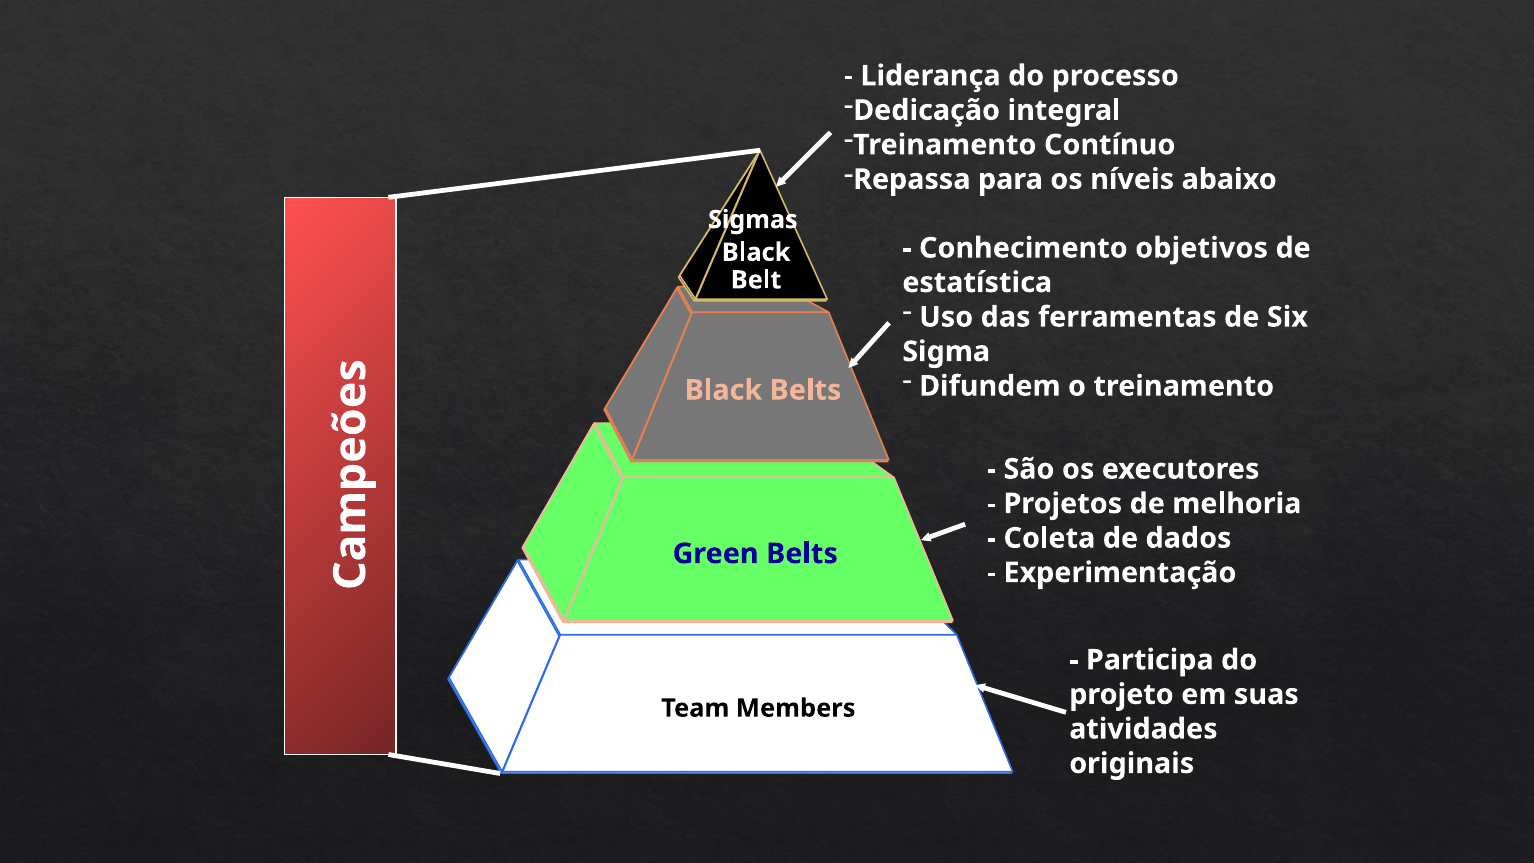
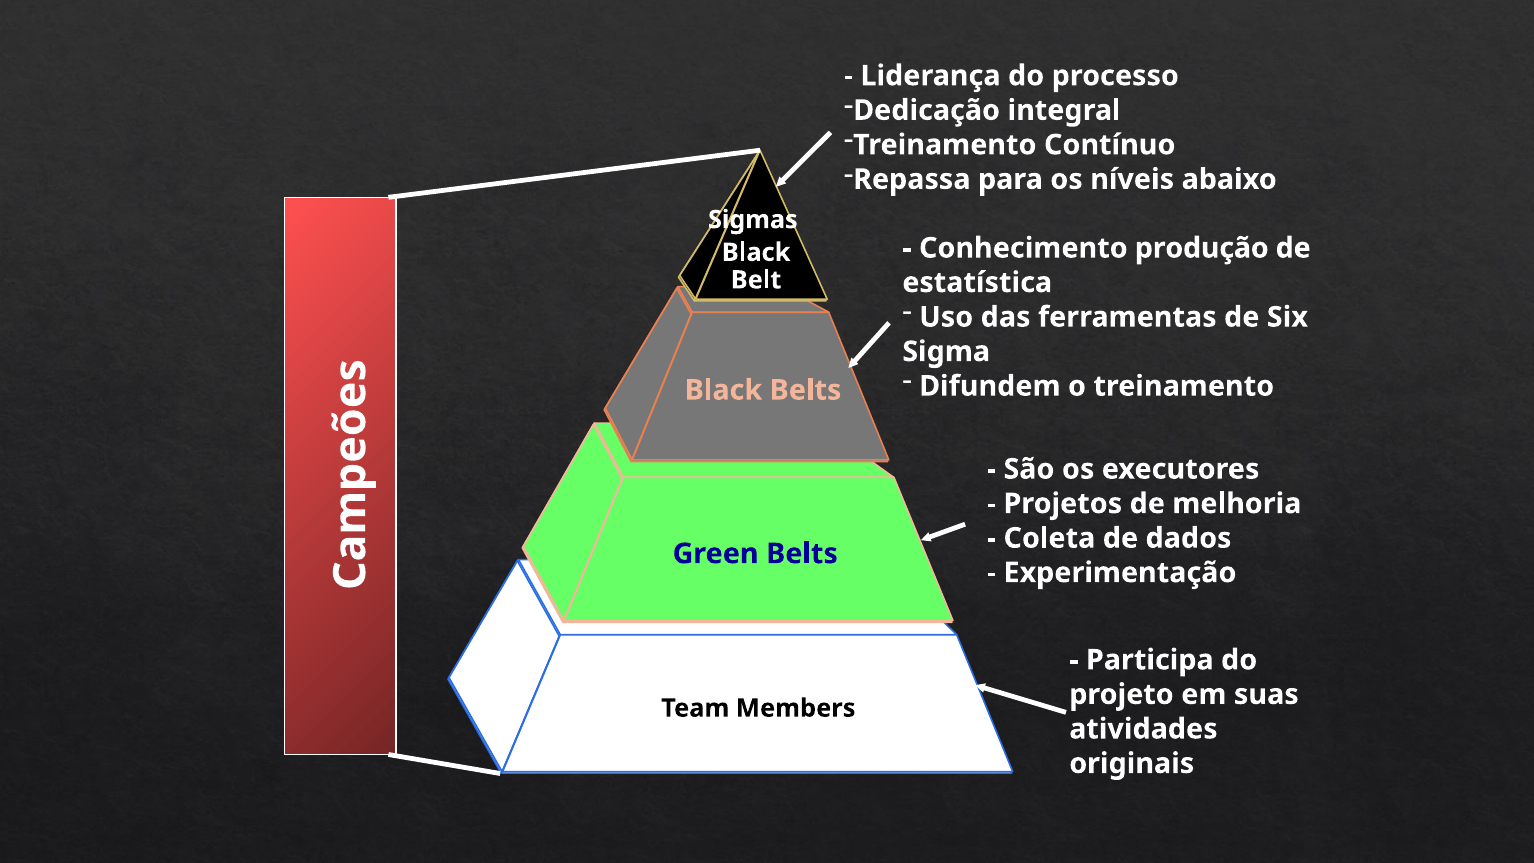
objetivos: objetivos -> produção (1202, 248)
